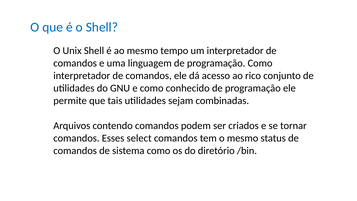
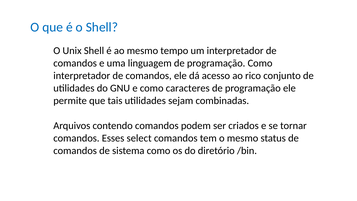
conhecido: conhecido -> caracteres (188, 88)
